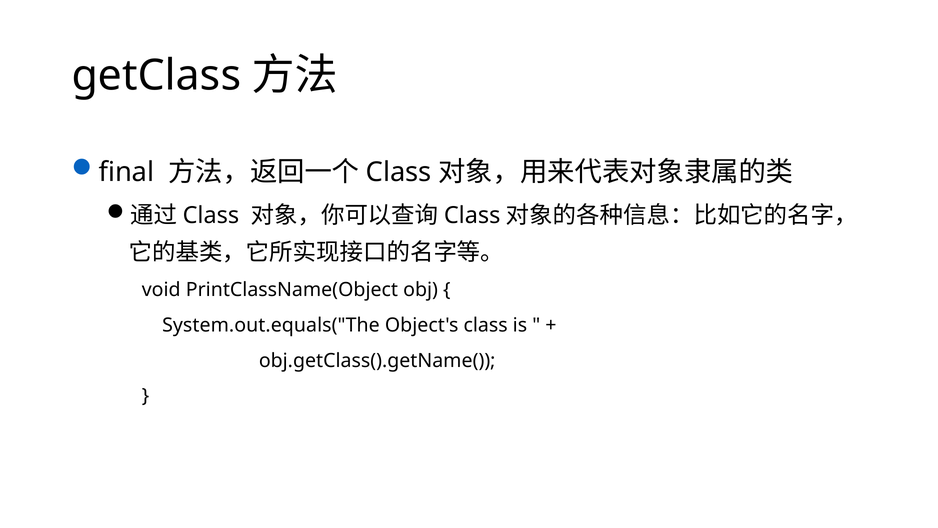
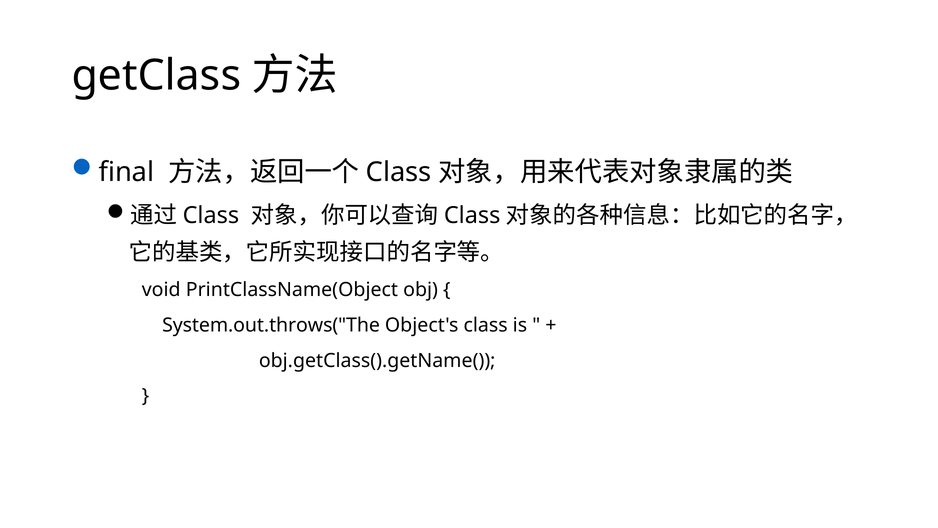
System.out.equals("The: System.out.equals("The -> System.out.throws("The (271, 325)
